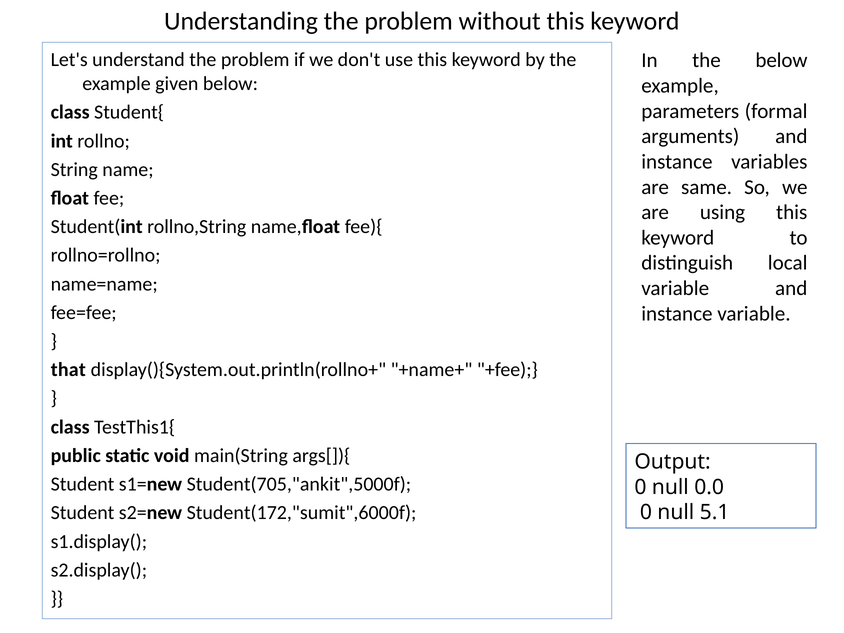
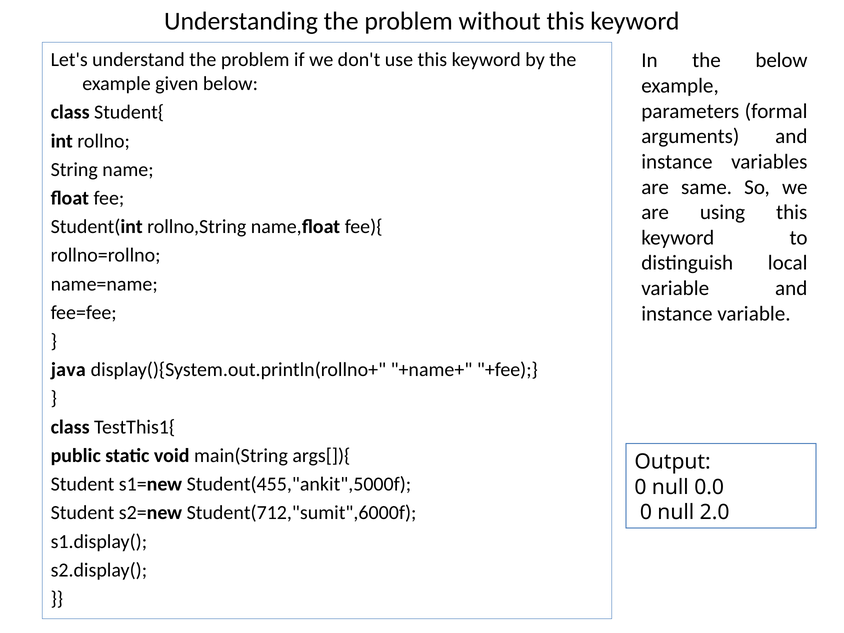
that: that -> java (68, 370)
Student(705,"ankit",5000f: Student(705,"ankit",5000f -> Student(455,"ankit",5000f (299, 484)
Student(172,"sumit",6000f: Student(172,"sumit",6000f -> Student(712,"sumit",6000f (302, 513)
5.1: 5.1 -> 2.0 (715, 512)
